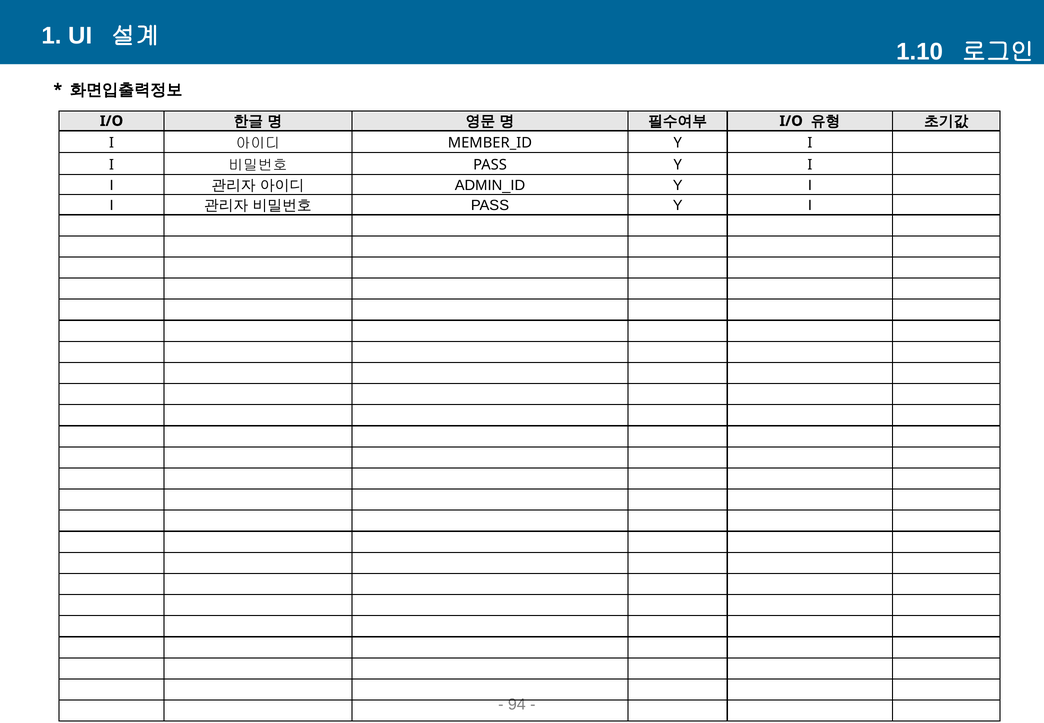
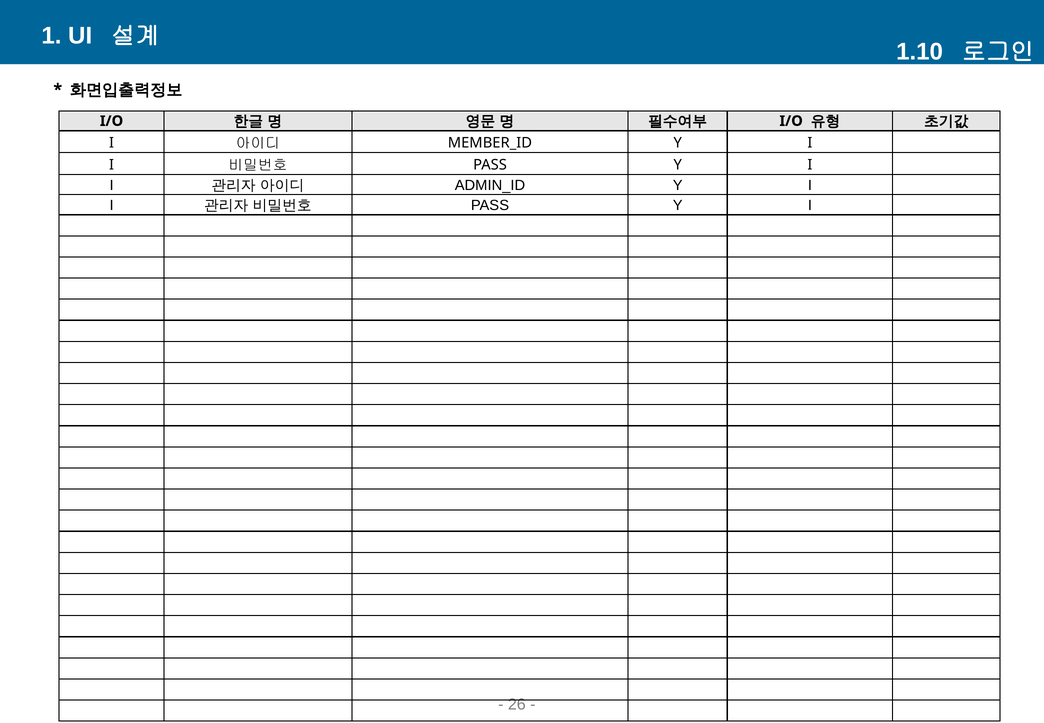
94: 94 -> 26 (517, 704)
